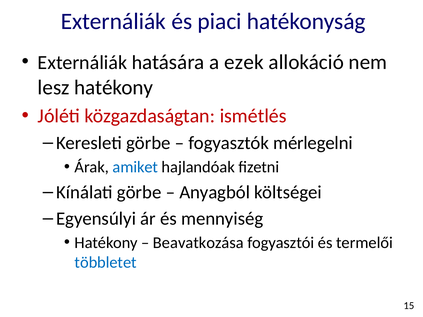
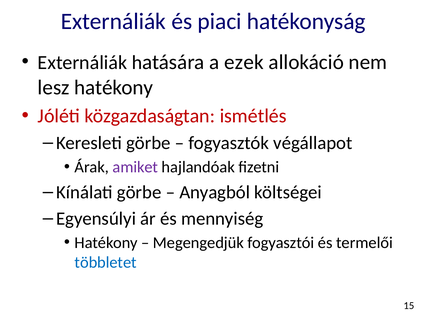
mérlegelni: mérlegelni -> végállapot (313, 143)
amiket colour: blue -> purple (135, 167)
Beavatkozása: Beavatkozása -> Megengedjük (198, 243)
